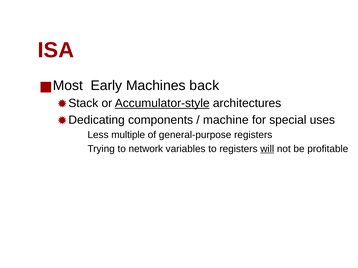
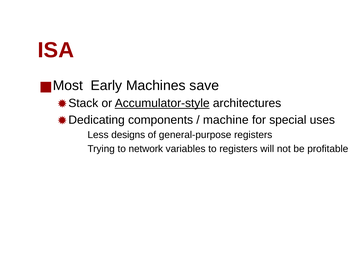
back: back -> save (204, 86)
multiple: multiple -> designs (128, 135)
will underline: present -> none (267, 149)
